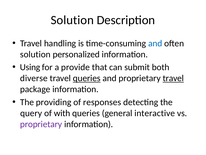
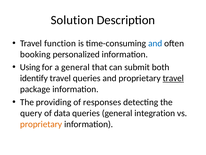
handling: handling -> function (60, 43)
solution: solution -> booking (35, 54)
a provide: provide -> general (75, 67)
diverse: diverse -> identify (34, 78)
queries underline: present -> none (87, 78)
with: with -> data (62, 113)
interactive: interactive -> integration (155, 113)
proprietary colour: purple -> orange (41, 124)
